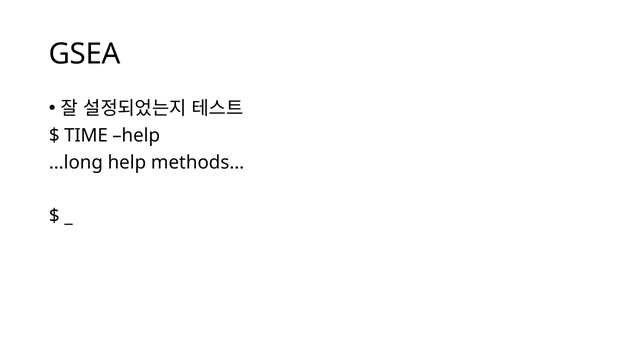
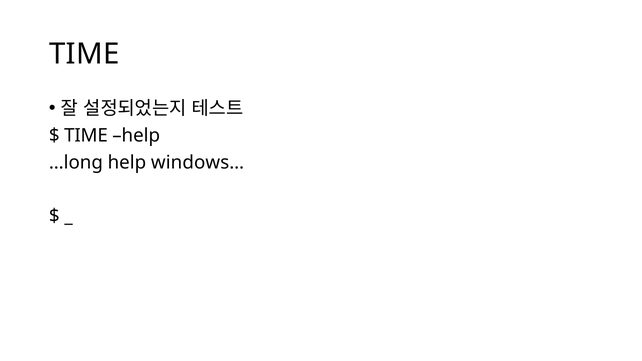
GSEA: GSEA -> TIME (84, 54)
methods…: methods… -> windows… (198, 162)
